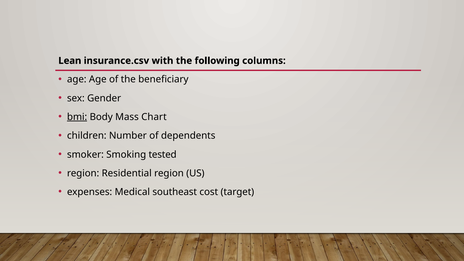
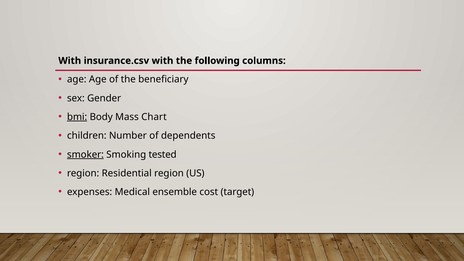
Lean: Lean -> With (70, 61)
smoker underline: none -> present (85, 154)
southeast: southeast -> ensemble (175, 192)
